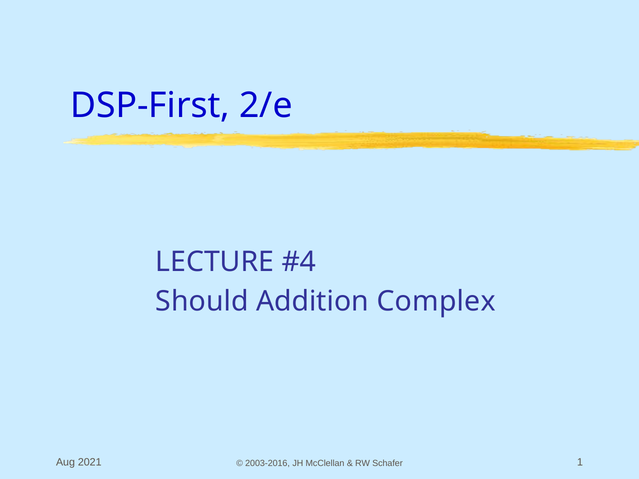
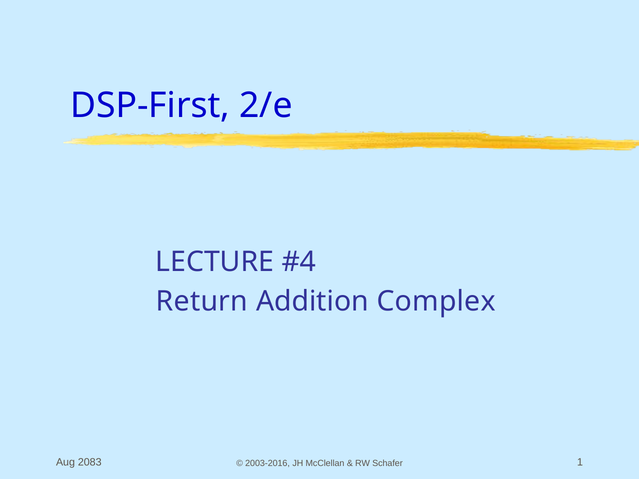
Should: Should -> Return (202, 302)
2021: 2021 -> 2083 (90, 462)
